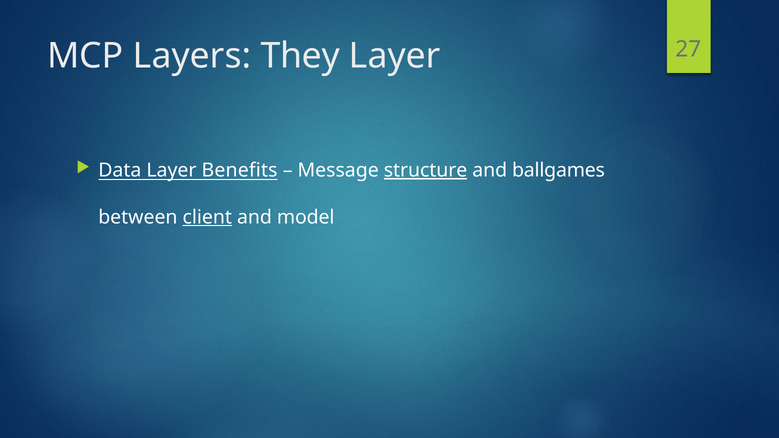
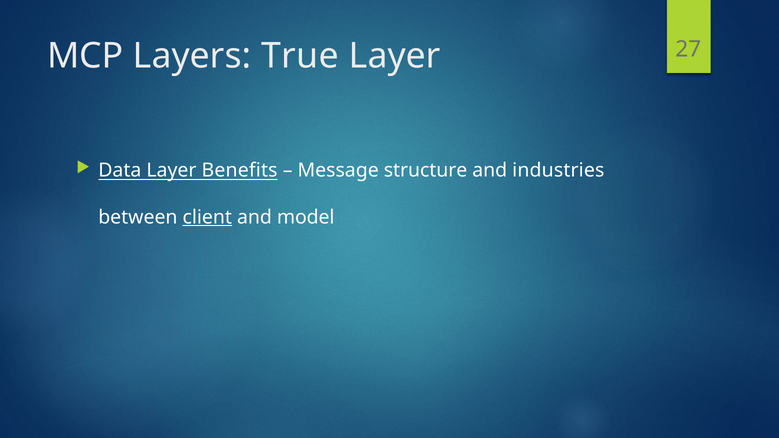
They: They -> True (300, 56)
structure underline: present -> none (426, 171)
ballgames: ballgames -> industries (558, 171)
